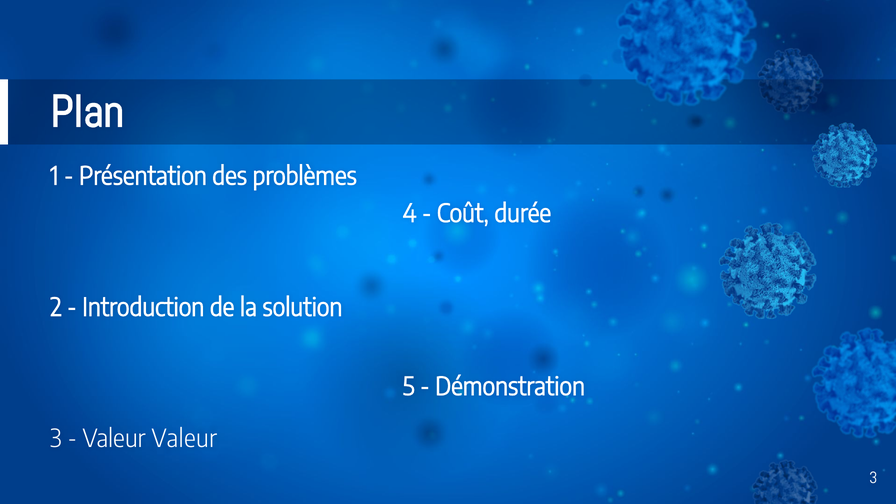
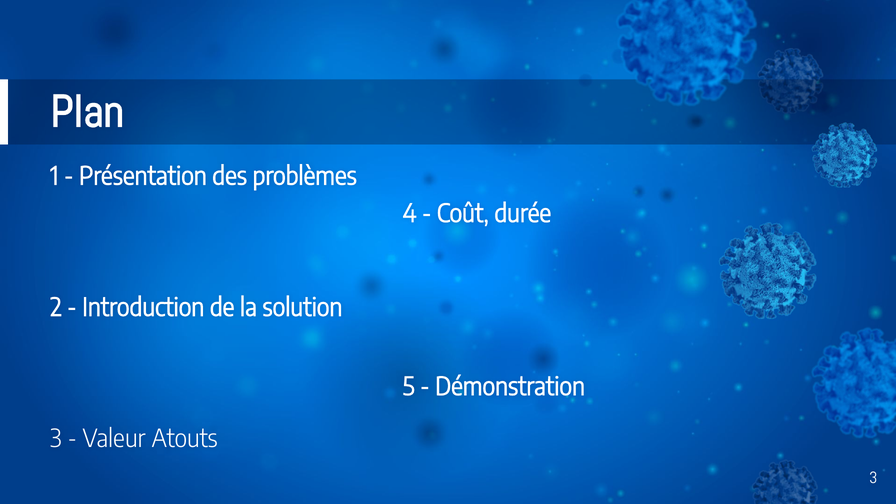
Valeur Valeur: Valeur -> Atouts (185, 439)
